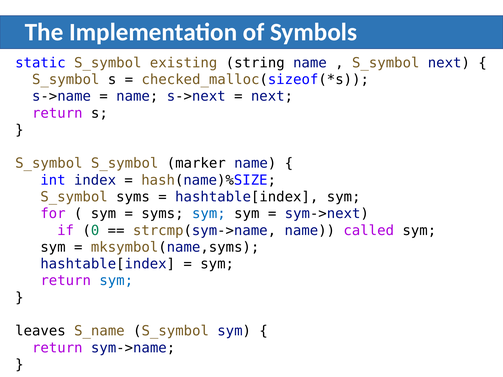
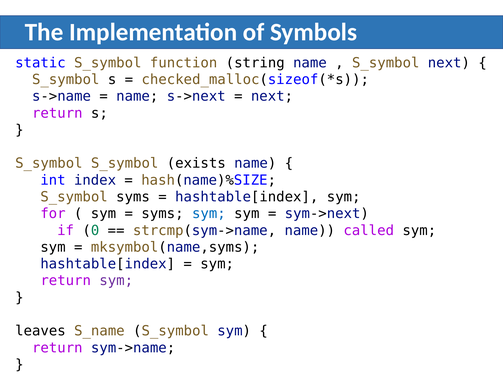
existing: existing -> function (184, 63)
marker: marker -> exists (196, 163)
sym colour: blue -> purple (116, 281)
